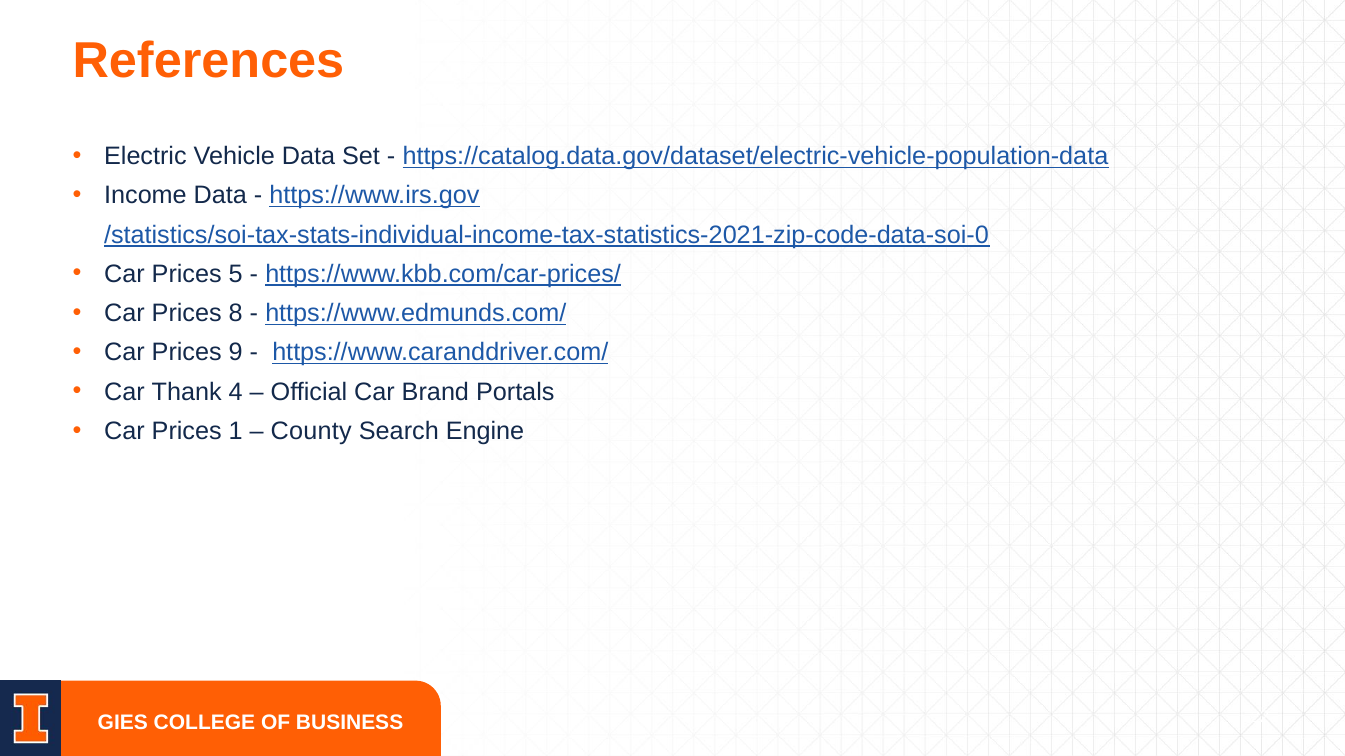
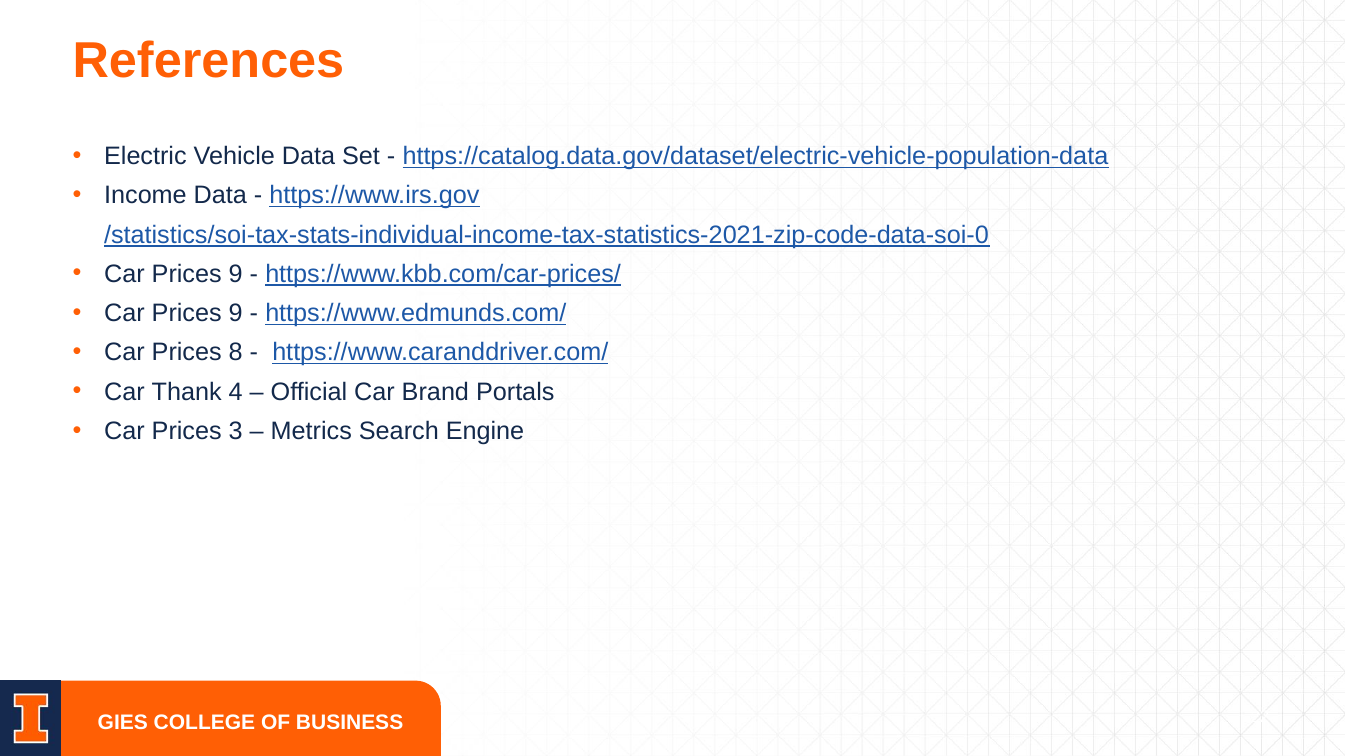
5: 5 -> 9 (236, 274)
8: 8 -> 9 (236, 314)
9: 9 -> 8 (236, 353)
1: 1 -> 3 (236, 431)
County: County -> Metrics (311, 431)
